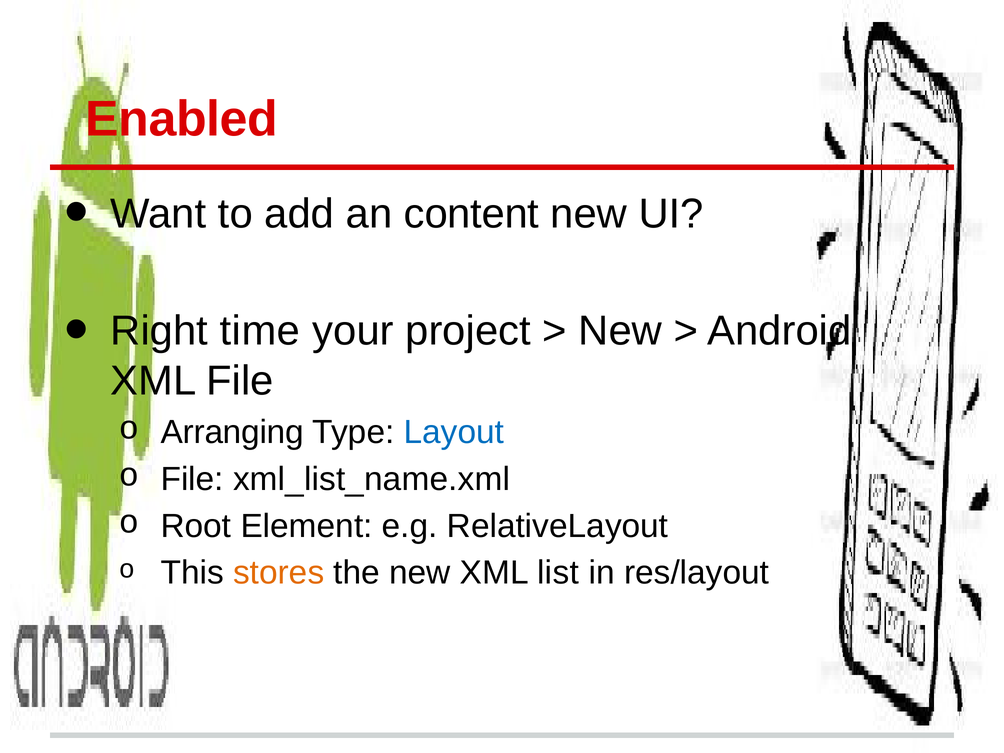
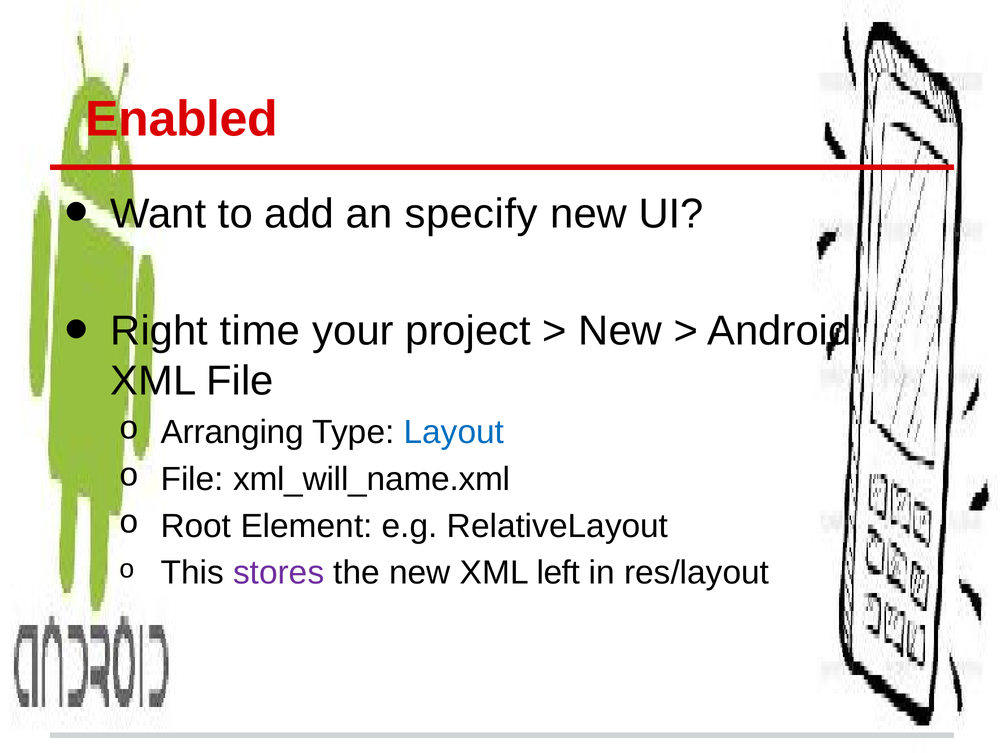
content: content -> specify (471, 214)
xml_list_name.xml: xml_list_name.xml -> xml_will_name.xml (372, 479)
stores colour: orange -> purple (279, 573)
list: list -> left (558, 573)
